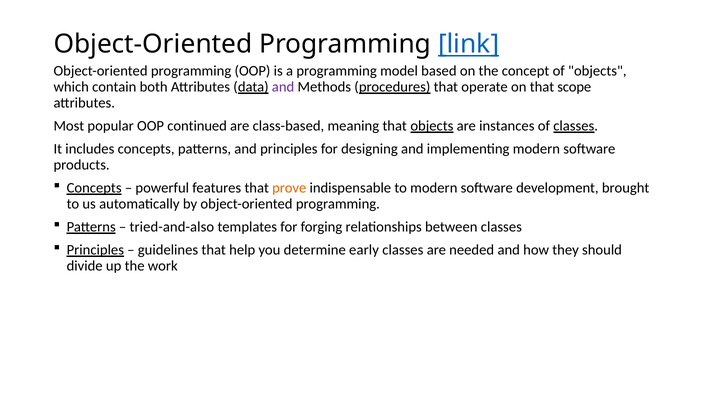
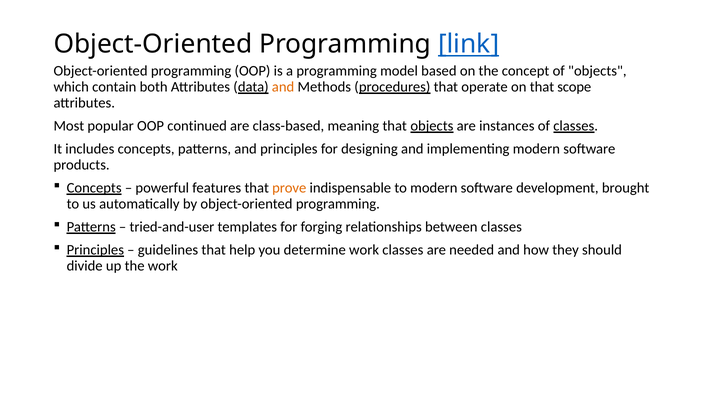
and colour: purple -> orange (283, 87)
tried-and-also: tried-and-also -> tried-and-user (172, 227)
determine early: early -> work (364, 250)
